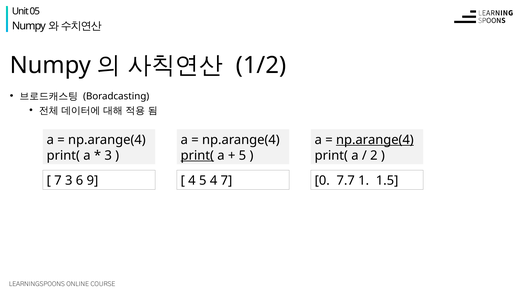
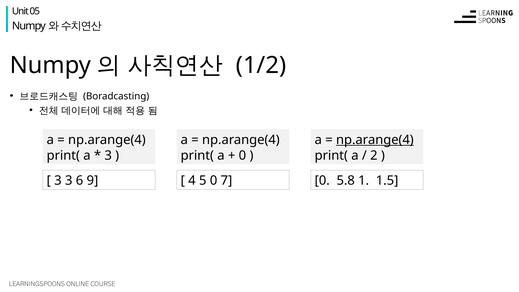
print( underline: present -> none (197, 155)
5: 5 -> 0 (242, 155)
7: 7 -> 3 (58, 181)
5 4: 4 -> 0 (214, 181)
7.7: 7.7 -> 5.8 (346, 181)
